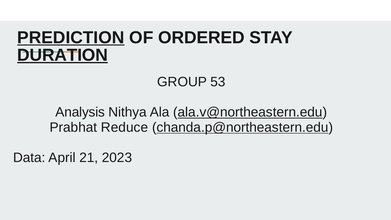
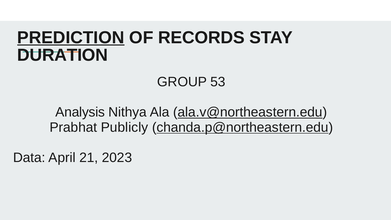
ORDERED: ORDERED -> RECORDS (201, 38)
DURATION underline: present -> none (63, 55)
Reduce: Reduce -> Publicly (125, 127)
